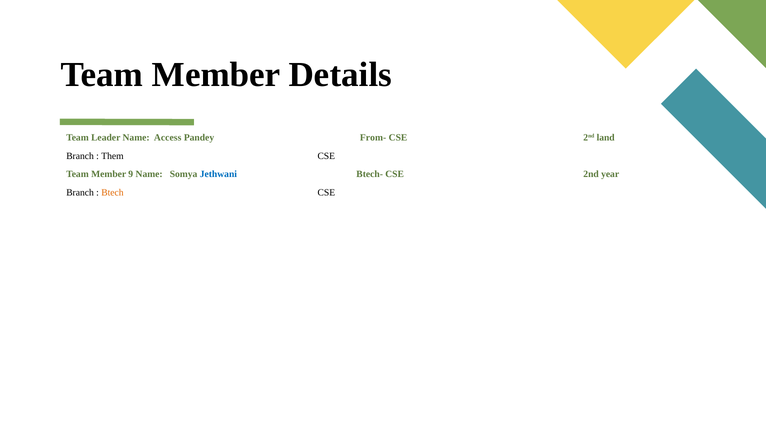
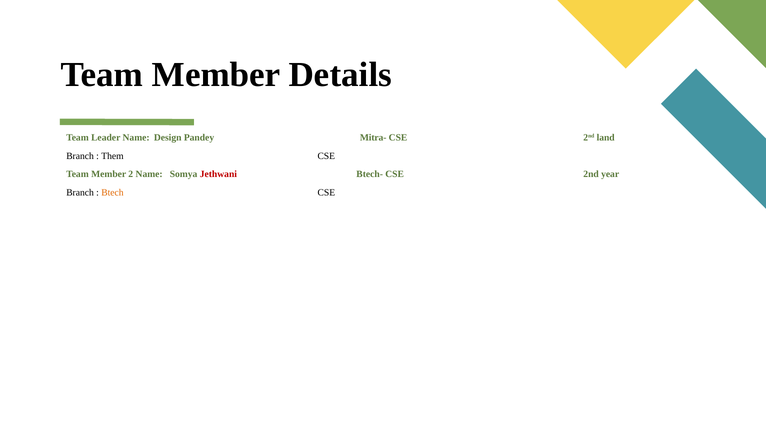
Access: Access -> Design (168, 138)
From-: From- -> Mitra- (373, 138)
9: 9 -> 2 (131, 174)
Jethwani colour: blue -> red (218, 174)
